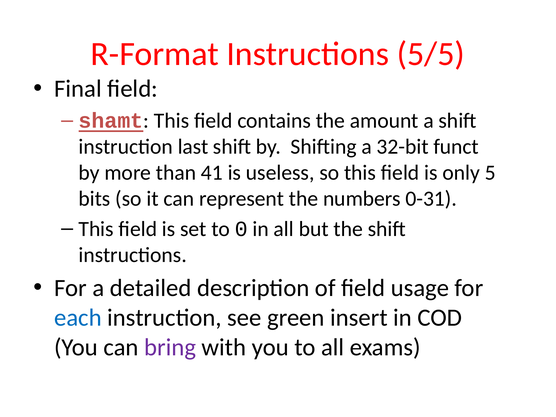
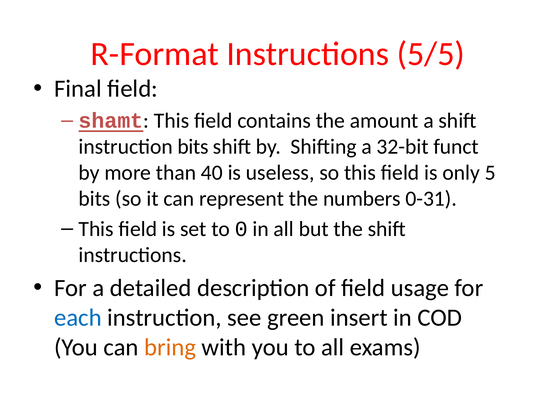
instruction last: last -> bits (193, 147)
41: 41 -> 40 (212, 173)
bring colour: purple -> orange (170, 347)
